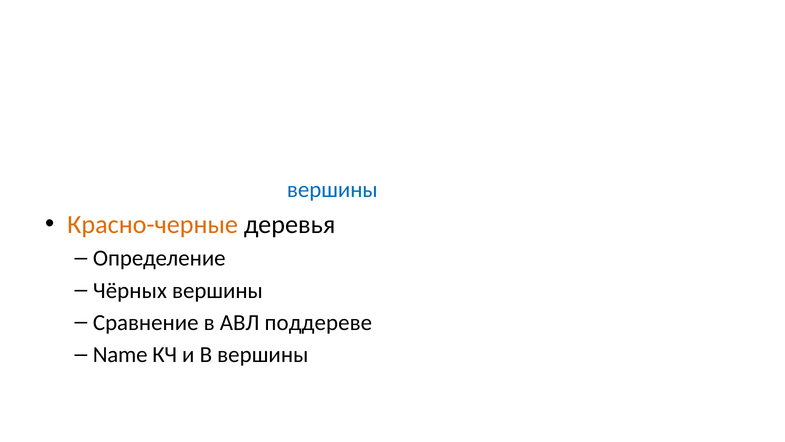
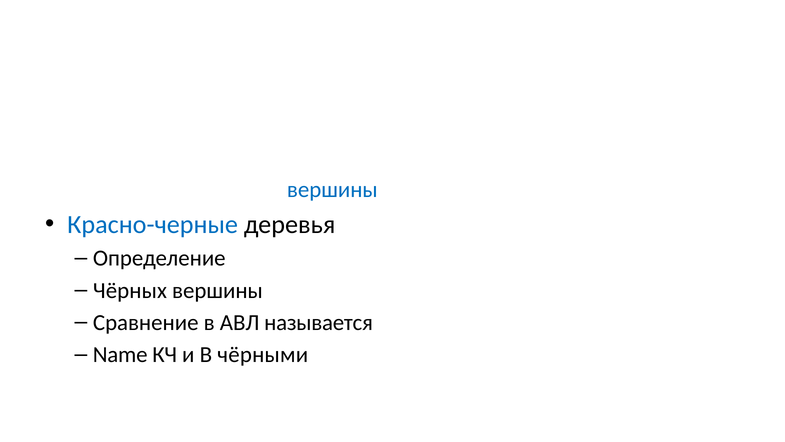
Красно-черные colour: orange -> blue (153, 224)
поддереве: поддереве -> называется (319, 322)
B вершины: вершины -> чёрными (263, 354)
